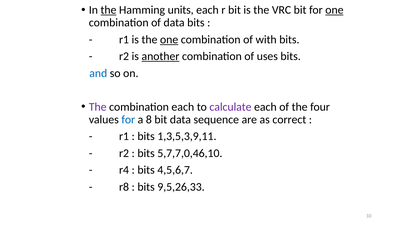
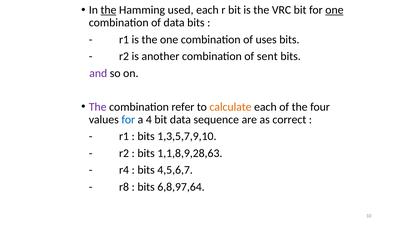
units: units -> used (181, 10)
one underline: present -> none (169, 40)
with: with -> uses (266, 40)
another underline: present -> none (161, 56)
uses: uses -> sent (267, 56)
and colour: blue -> purple (98, 73)
combination each: each -> refer (183, 107)
calculate colour: purple -> orange (230, 107)
8: 8 -> 4 (149, 120)
1,3,5,3,9,11: 1,3,5,3,9,11 -> 1,3,5,7,9,10 (187, 136)
5,7,7,0,46,10: 5,7,7,0,46,10 -> 1,1,8,9,28,63 (190, 153)
9,5,26,33: 9,5,26,33 -> 6,8,97,64 (181, 187)
